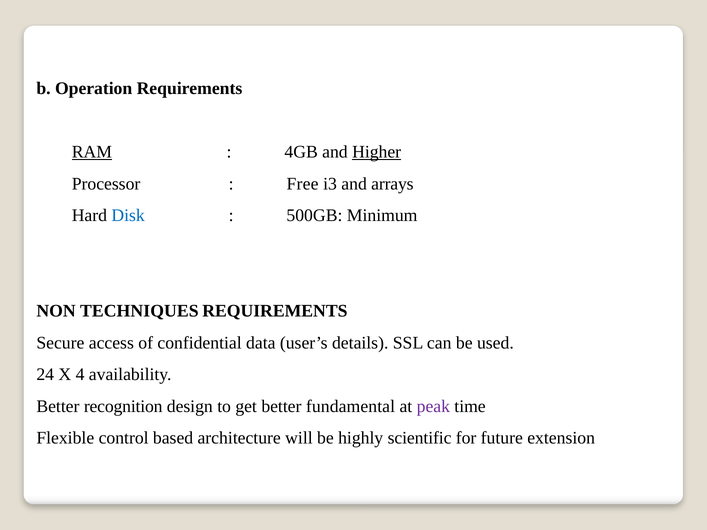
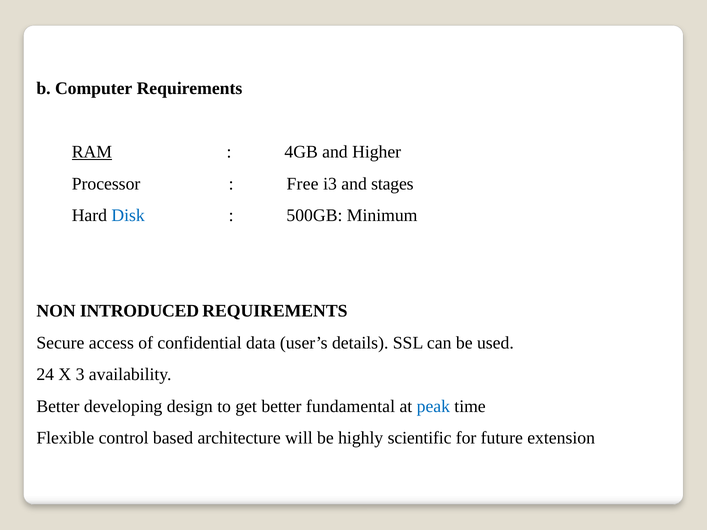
Operation: Operation -> Computer (94, 88)
Higher underline: present -> none (377, 152)
arrays: arrays -> stages (392, 184)
TECHNIQUES: TECHNIQUES -> INTRODUCED (139, 311)
4: 4 -> 3 (80, 375)
recognition: recognition -> developing (123, 407)
peak colour: purple -> blue (433, 407)
